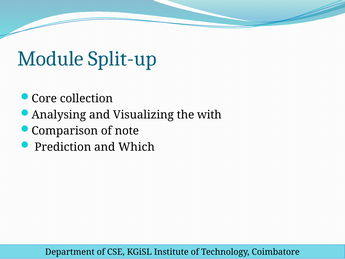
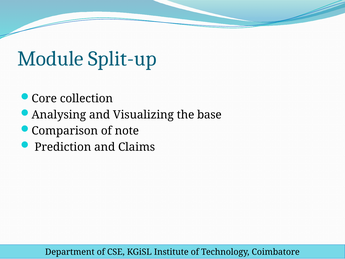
with: with -> base (209, 115)
Which: Which -> Claims (137, 147)
